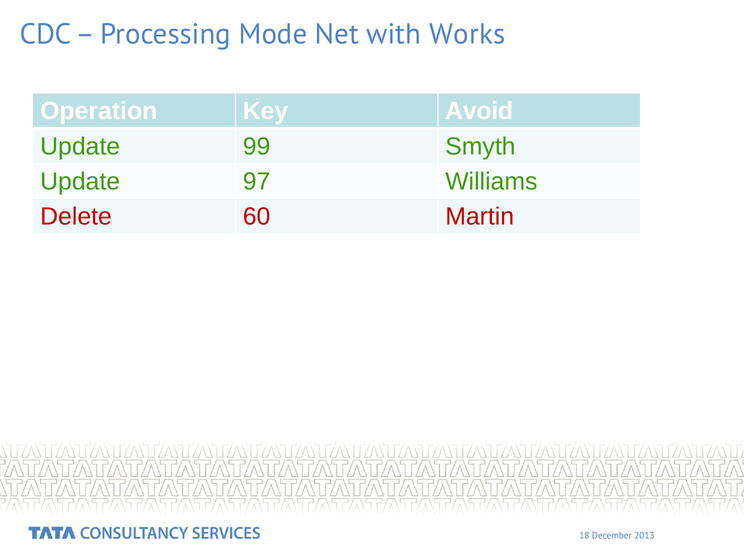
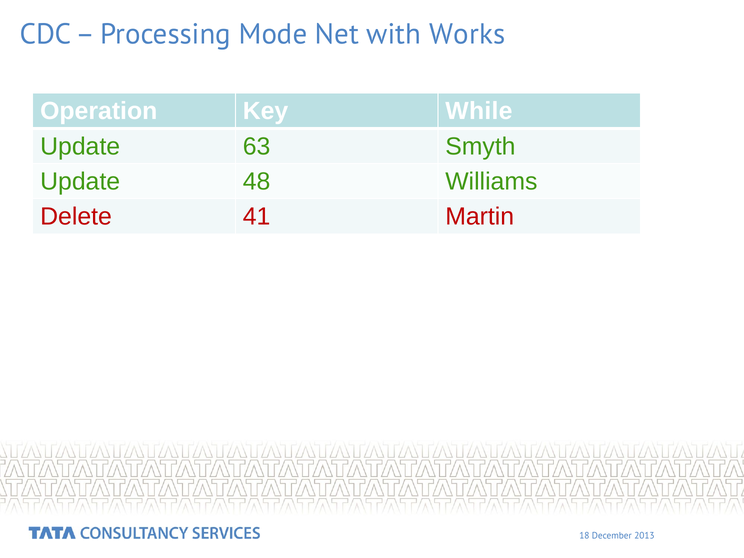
Avoid: Avoid -> While (479, 111)
99: 99 -> 63 (257, 146)
97: 97 -> 48 (257, 181)
60: 60 -> 41 (257, 217)
